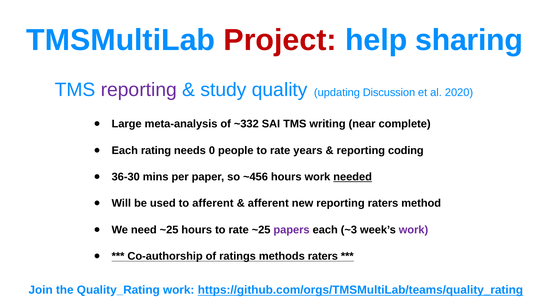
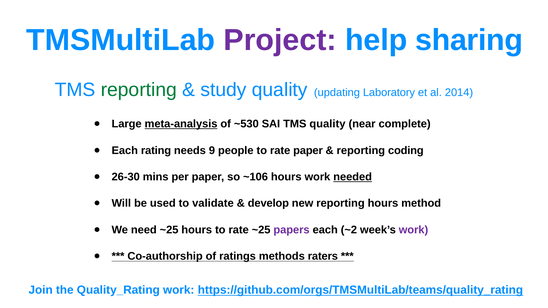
Project colour: red -> purple (280, 40)
reporting colour: purple -> green (139, 90)
Discussion: Discussion -> Laboratory (389, 93)
2020: 2020 -> 2014 (459, 93)
meta-analysis underline: none -> present (181, 124)
~332: ~332 -> ~530 (246, 124)
TMS writing: writing -> quality (327, 124)
0: 0 -> 9 (212, 150)
rate years: years -> paper (308, 150)
36-30: 36-30 -> 26-30 (126, 177)
~456: ~456 -> ~106 (256, 177)
to afferent: afferent -> validate (213, 203)
afferent: afferent -> develop (268, 203)
reporting raters: raters -> hours (383, 203)
~3: ~3 -> ~2 (349, 230)
